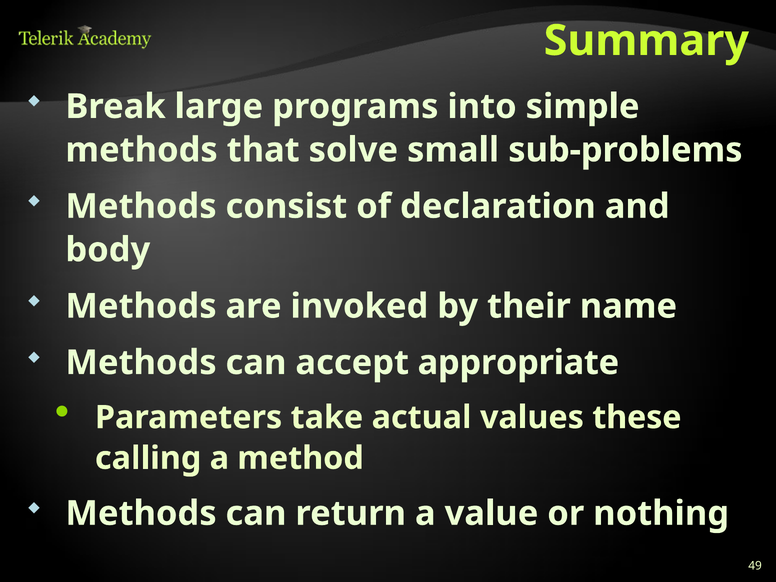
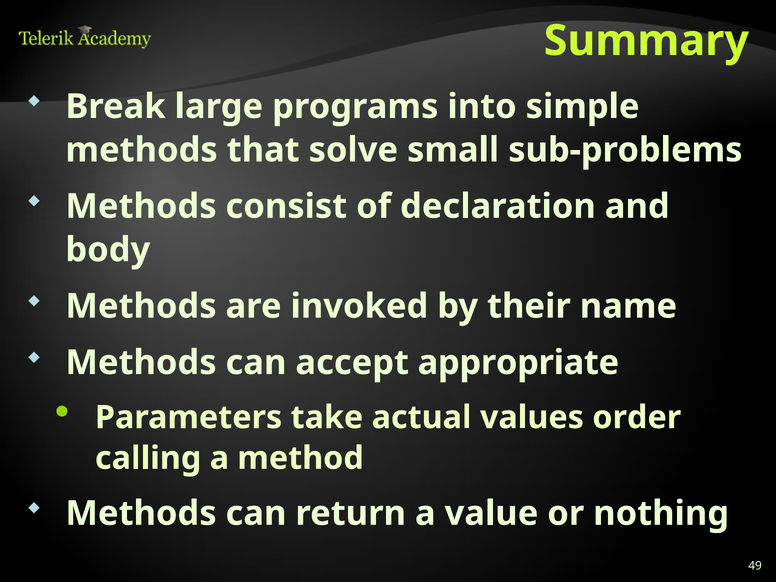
these: these -> order (637, 417)
